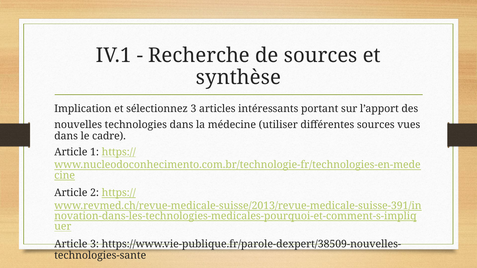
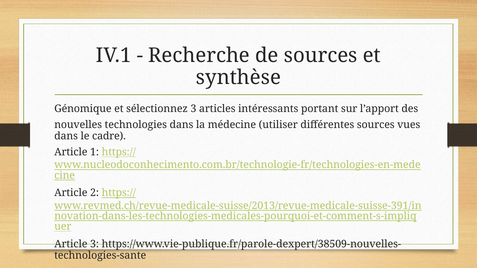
Implication: Implication -> Génomique (83, 109)
